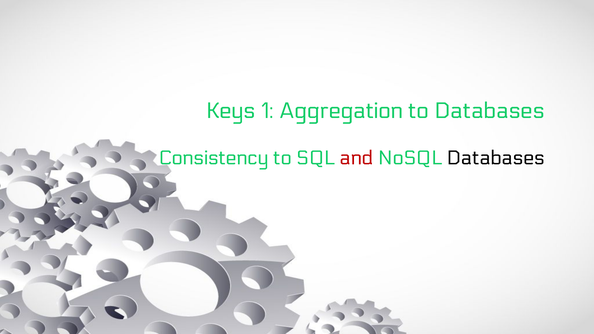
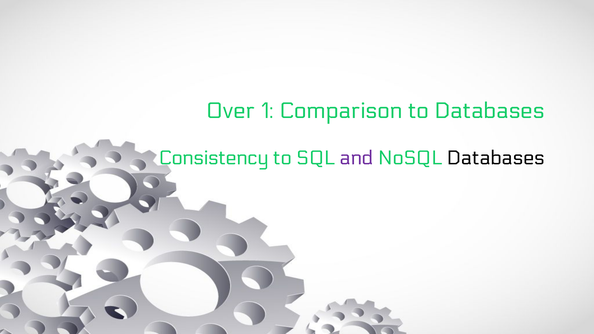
Keys: Keys -> Over (231, 111)
Aggregation: Aggregation -> Comparison (341, 111)
and colour: red -> purple (356, 158)
